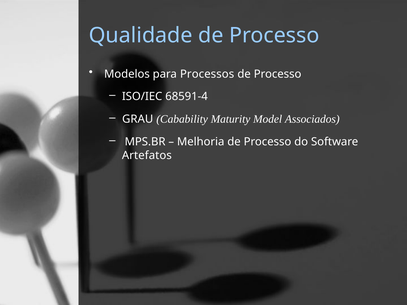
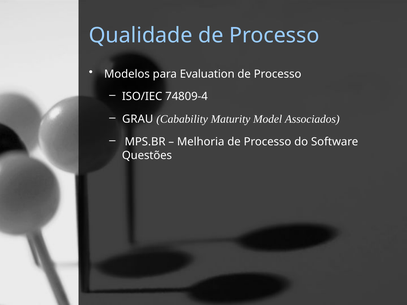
Processos: Processos -> Evaluation (207, 74)
68591-4: 68591-4 -> 74809-4 (187, 97)
Artefatos: Artefatos -> Questões (147, 155)
